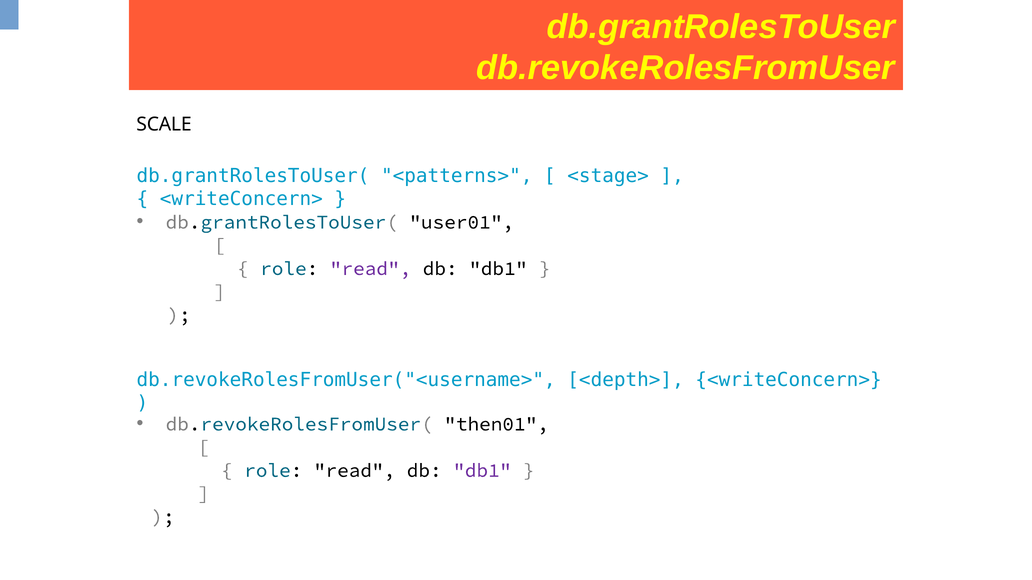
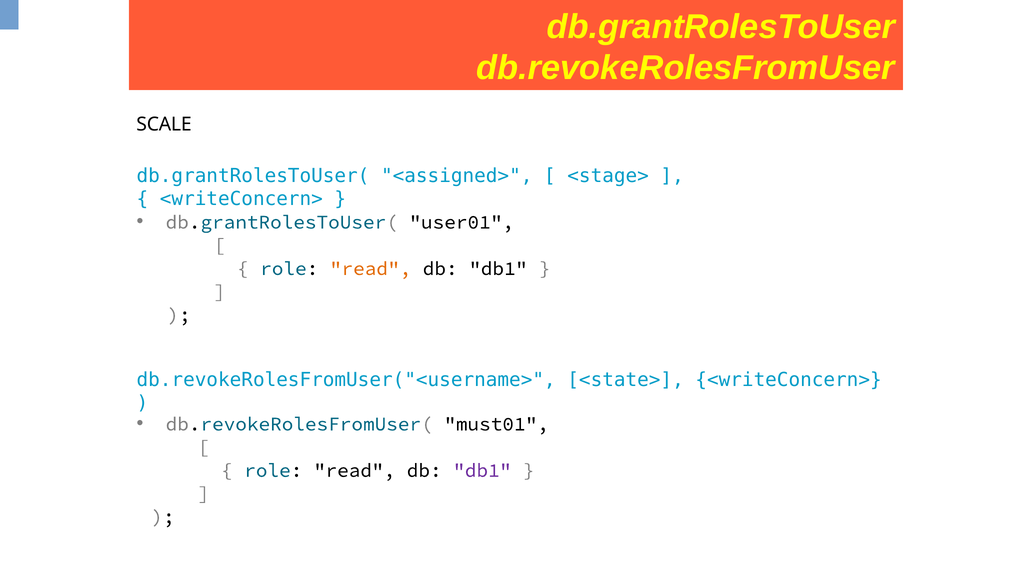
<patterns>: <patterns> -> <assigned> (457, 176)
read colour: purple -> orange (371, 269)
<depth>: <depth> -> <state> (626, 380)
then01: then01 -> must01 (497, 424)
